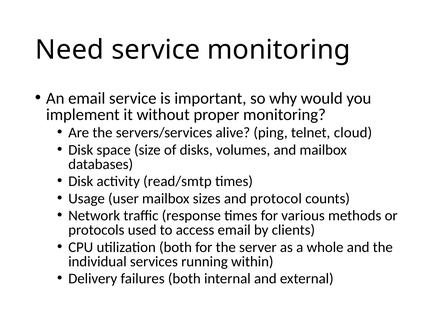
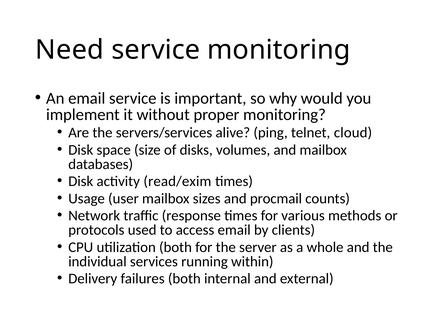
read/smtp: read/smtp -> read/exim (177, 181)
protocol: protocol -> procmail (276, 198)
